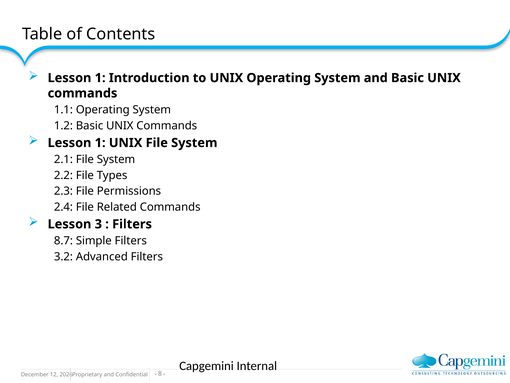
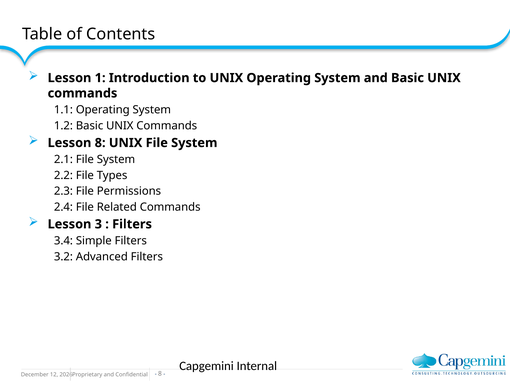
1: 1 -> 8 (100, 143)
8.7: 8.7 -> 3.4 (63, 240)
